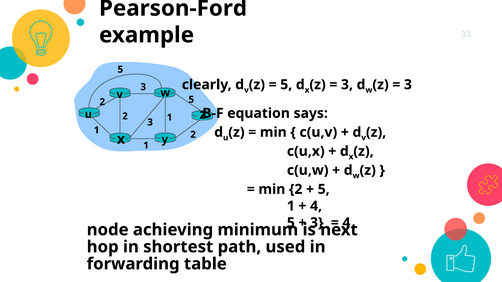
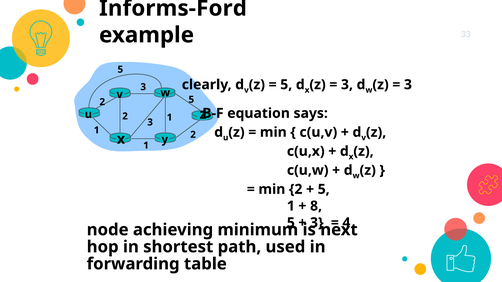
Pearson-Ford: Pearson-Ford -> Informs-Ford (173, 8)
4: 4 -> 8 (316, 206)
